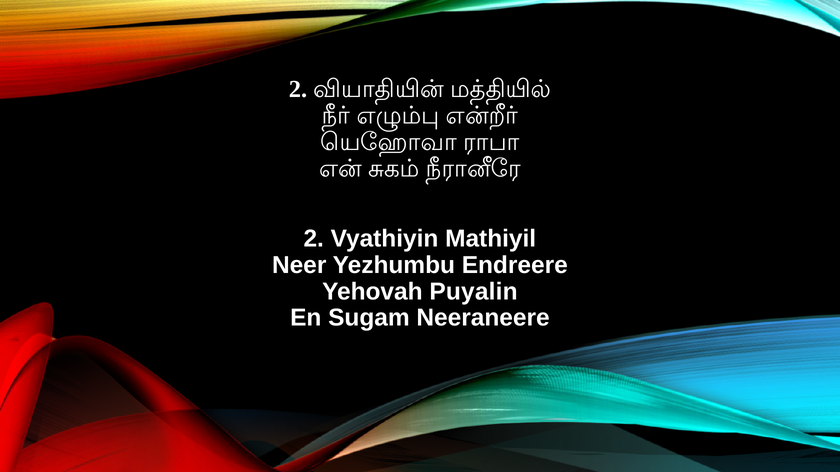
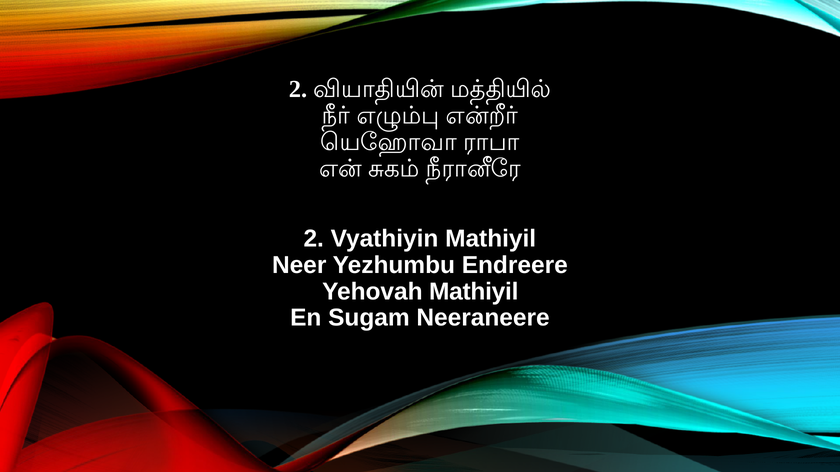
Yehovah Puyalin: Puyalin -> Mathiyil (474, 292)
